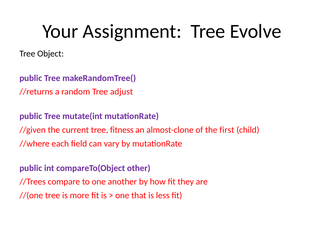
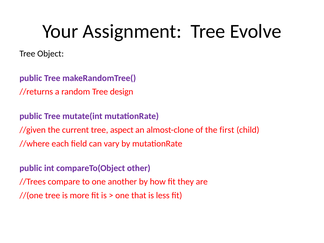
adjust: adjust -> design (122, 92)
fitness: fitness -> aspect (122, 130)
